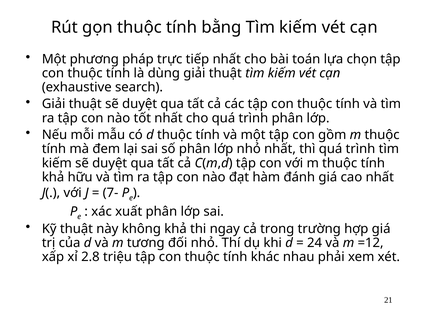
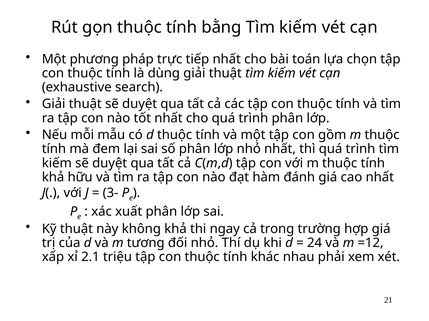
7-: 7- -> 3- (111, 193)
2.8: 2.8 -> 2.1 (90, 258)
